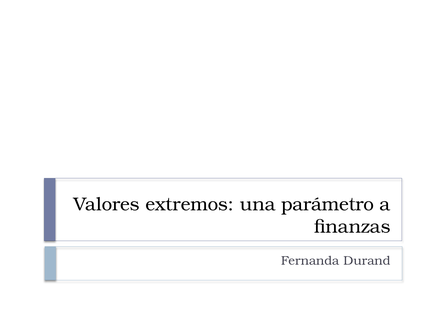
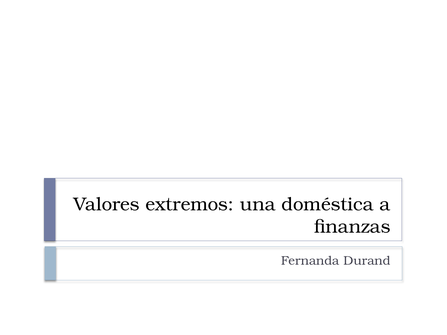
parámetro: parámetro -> doméstica (328, 205)
